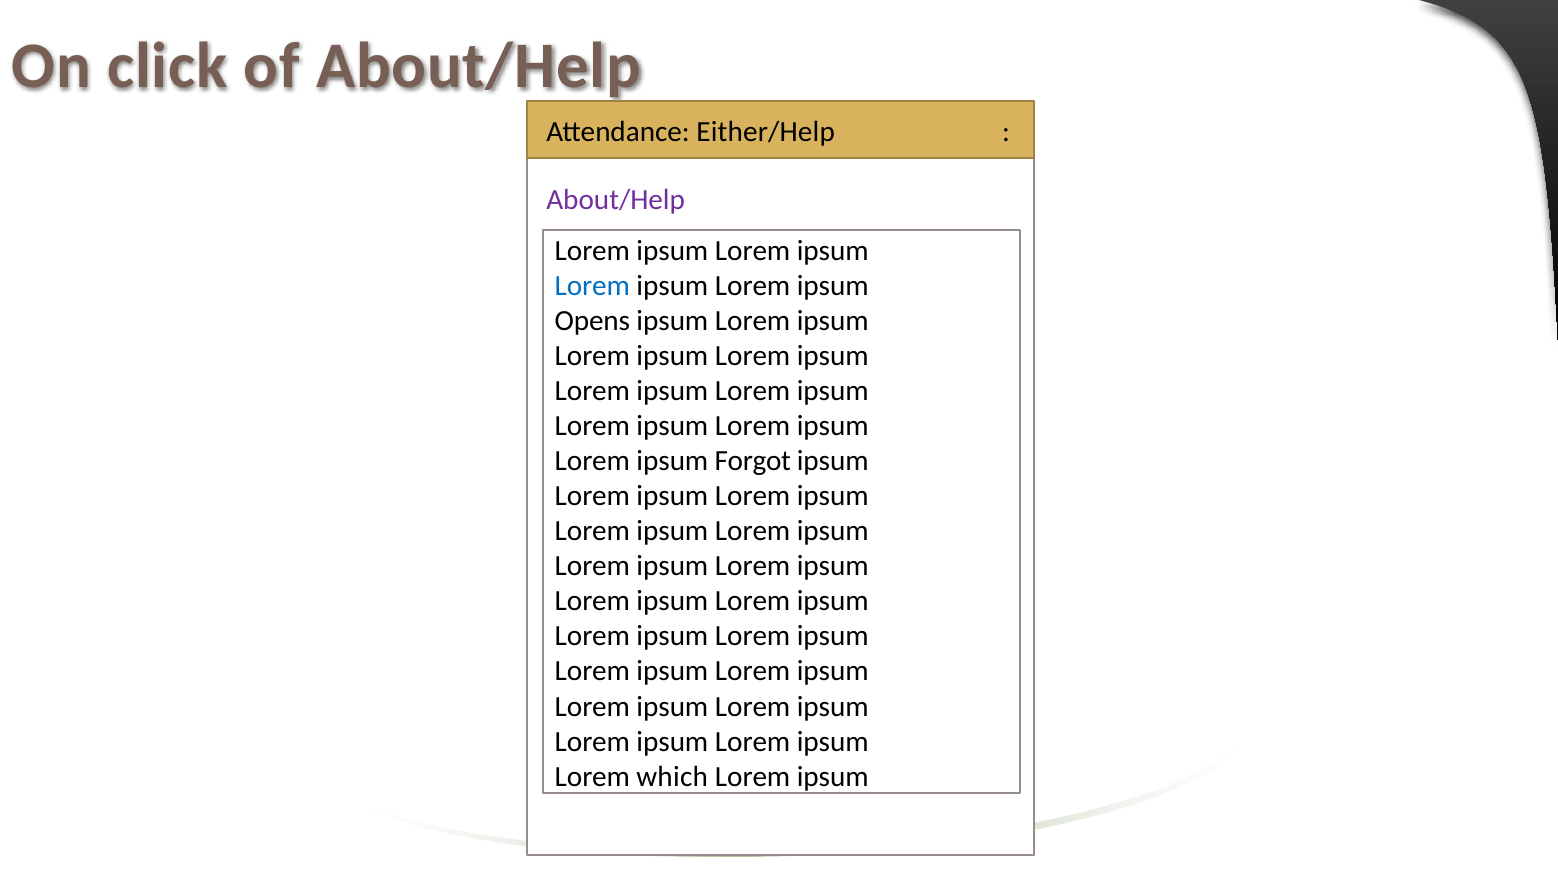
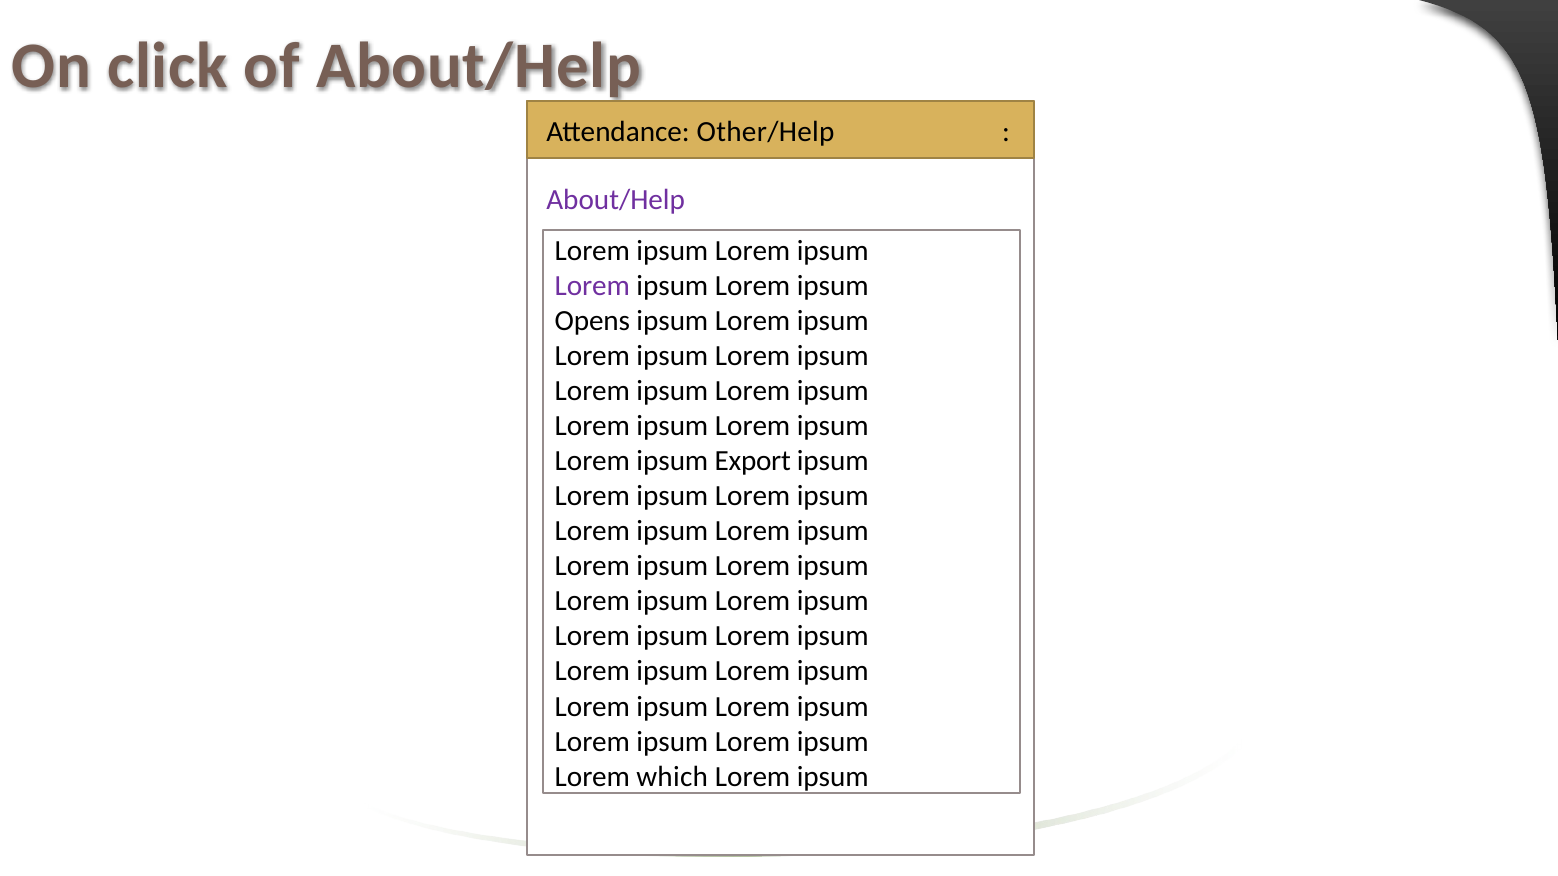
Either/Help: Either/Help -> Other/Help (766, 132)
Lorem colour: blue -> purple (592, 286)
Forgot: Forgot -> Export (753, 461)
